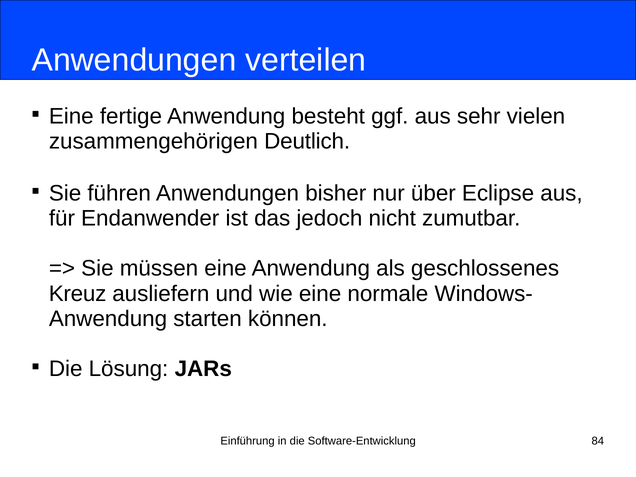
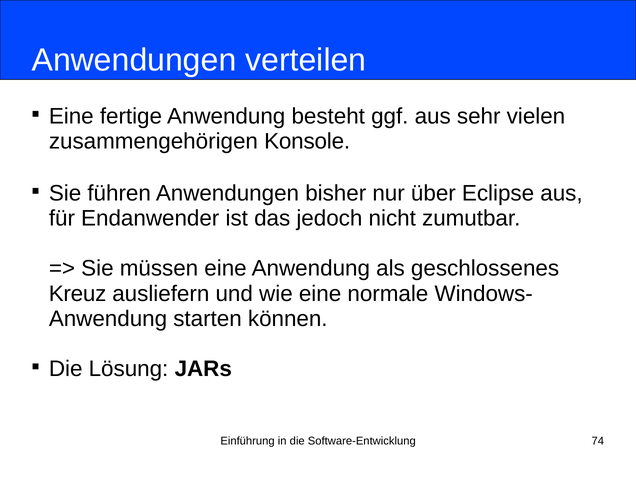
Deutlich: Deutlich -> Konsole (307, 141)
84: 84 -> 74 (598, 441)
